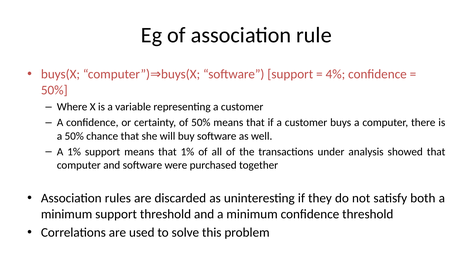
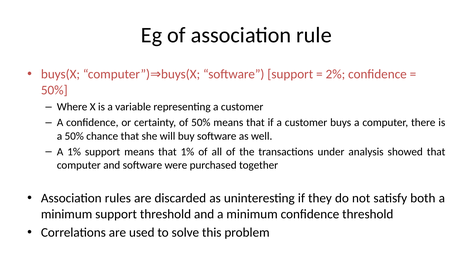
4%: 4% -> 2% (335, 74)
